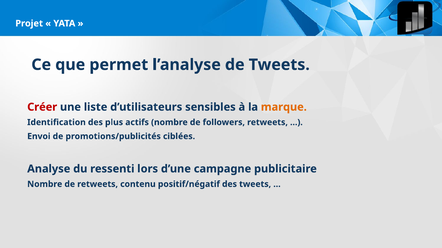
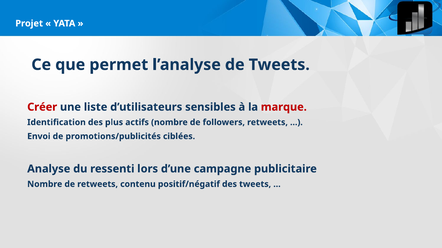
marque colour: orange -> red (284, 107)
